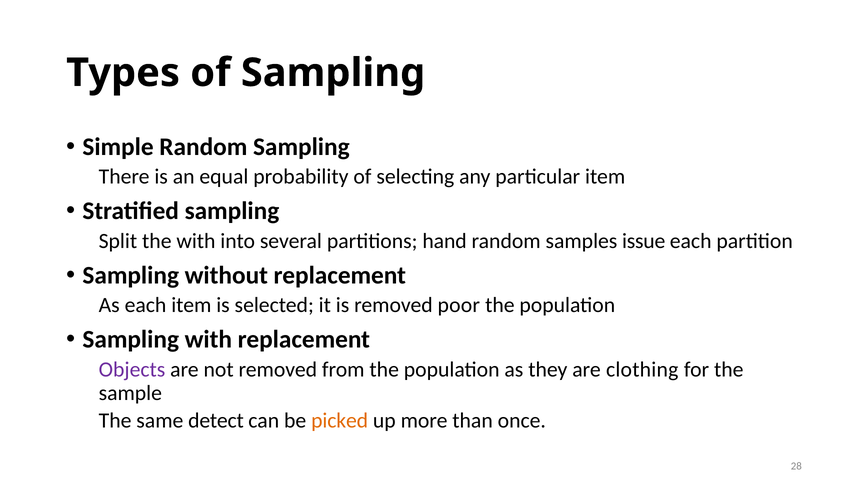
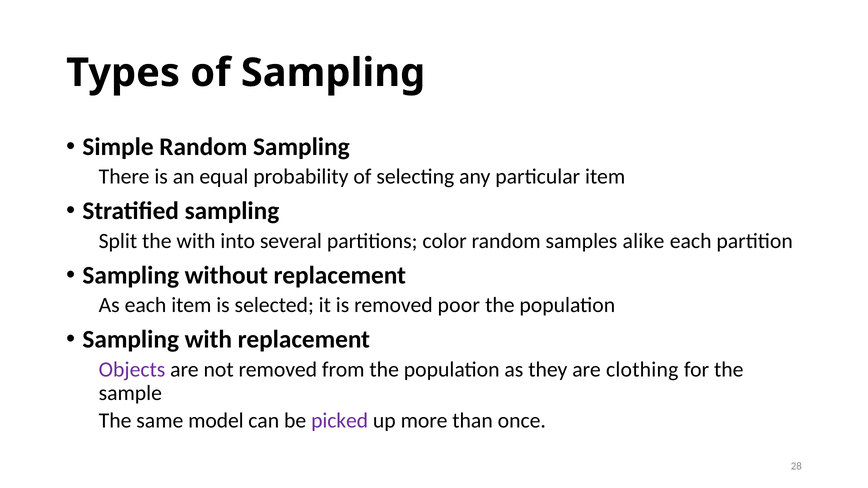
hand: hand -> color (445, 241)
issue: issue -> alike (643, 241)
detect: detect -> model (216, 421)
picked colour: orange -> purple (340, 421)
